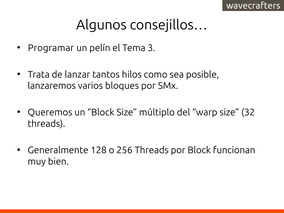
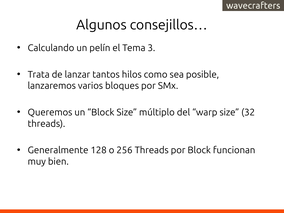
Programar: Programar -> Calculando (51, 48)
